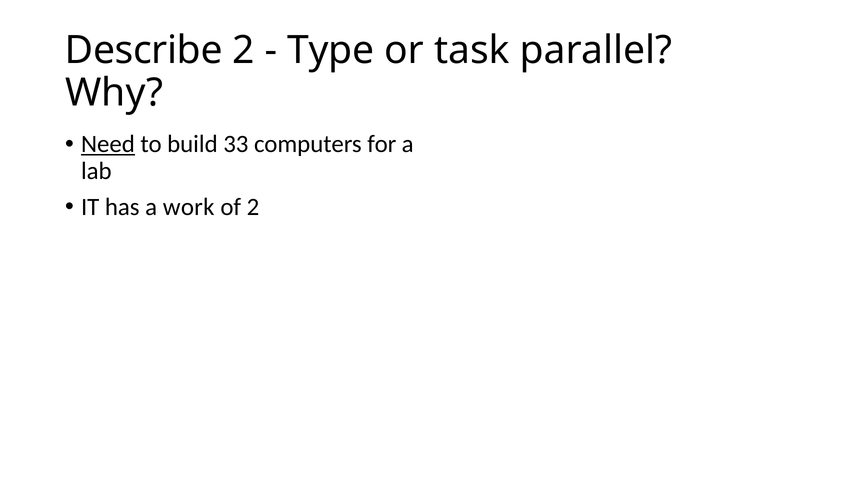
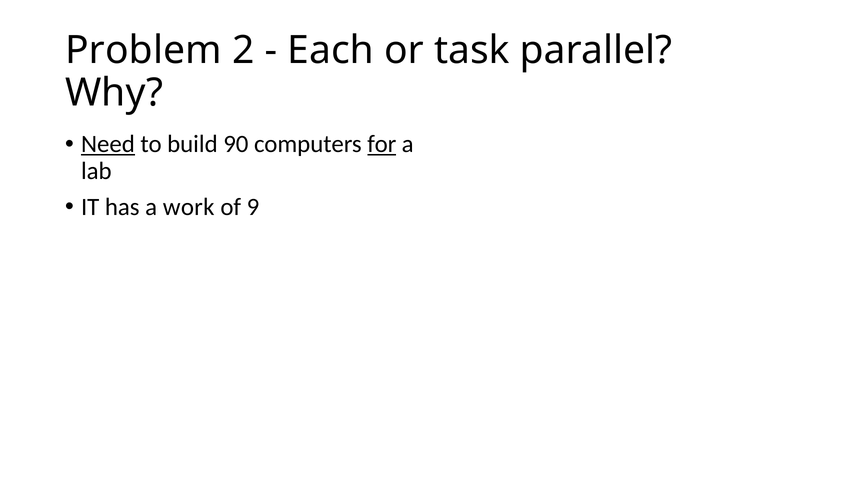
Describe: Describe -> Problem (143, 51)
Type: Type -> Each (331, 51)
33: 33 -> 90 (236, 144)
for underline: none -> present (382, 144)
of 2: 2 -> 9 (253, 207)
